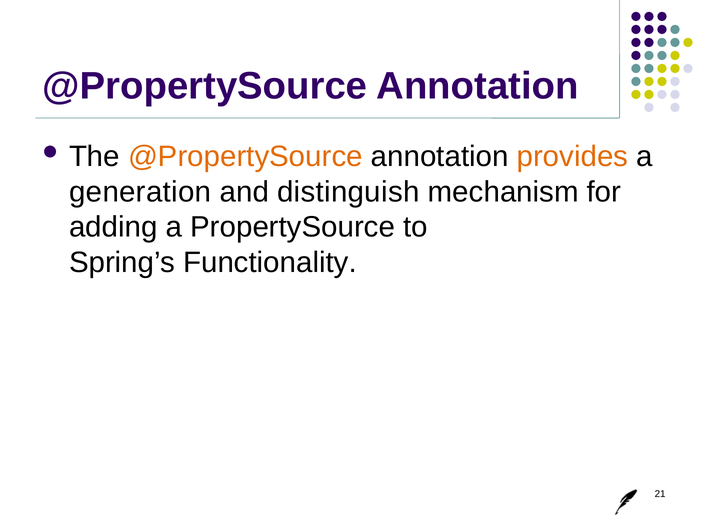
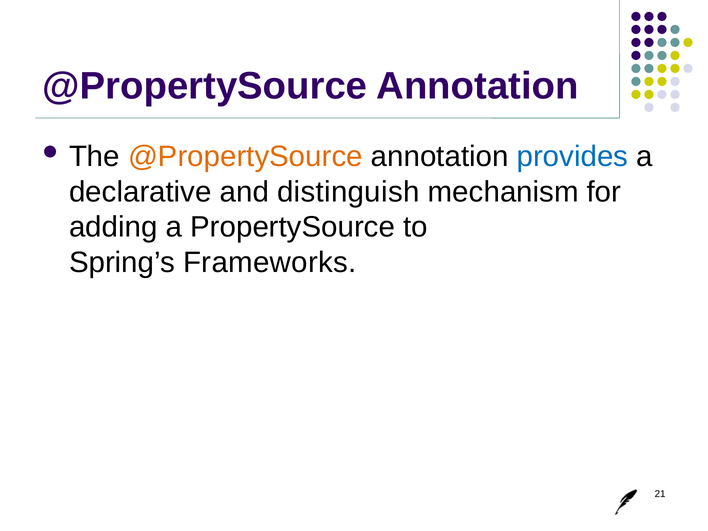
provides colour: orange -> blue (572, 156)
generation: generation -> declarative (140, 192)
Functionality: Functionality -> Frameworks (270, 263)
